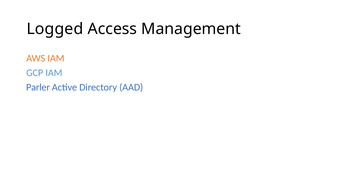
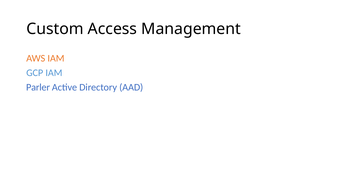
Logged: Logged -> Custom (55, 29)
